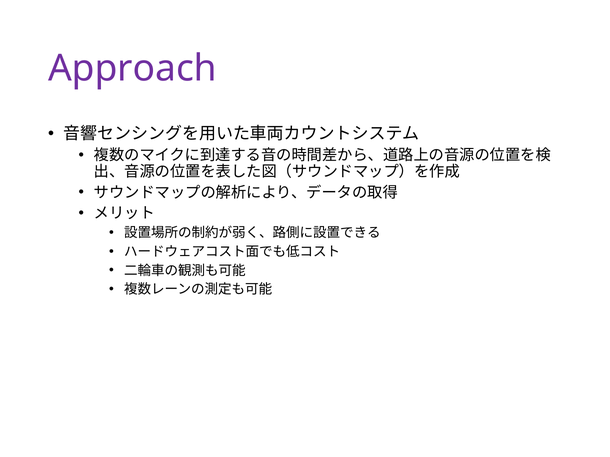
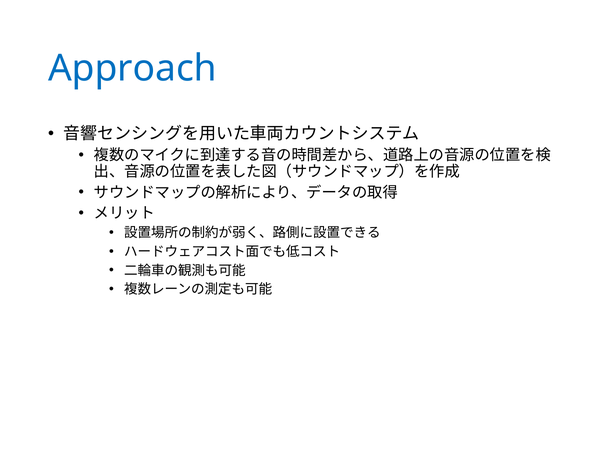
Approach colour: purple -> blue (132, 68)
